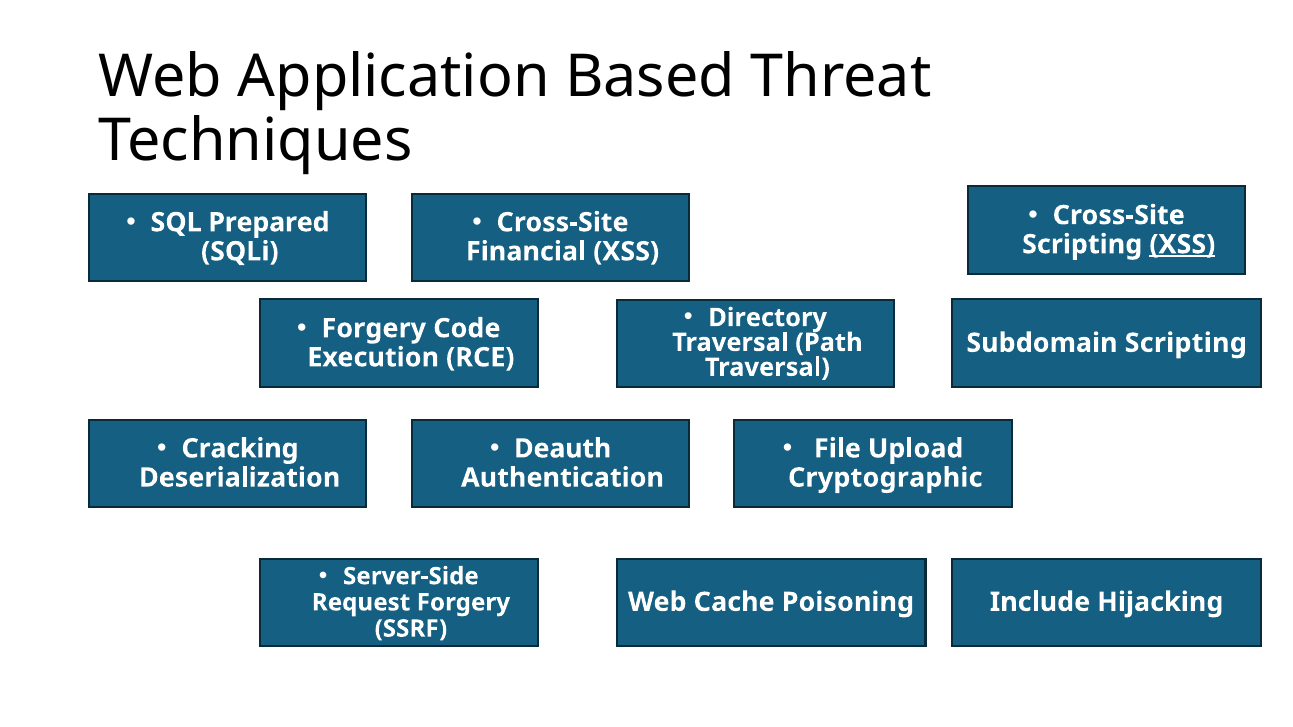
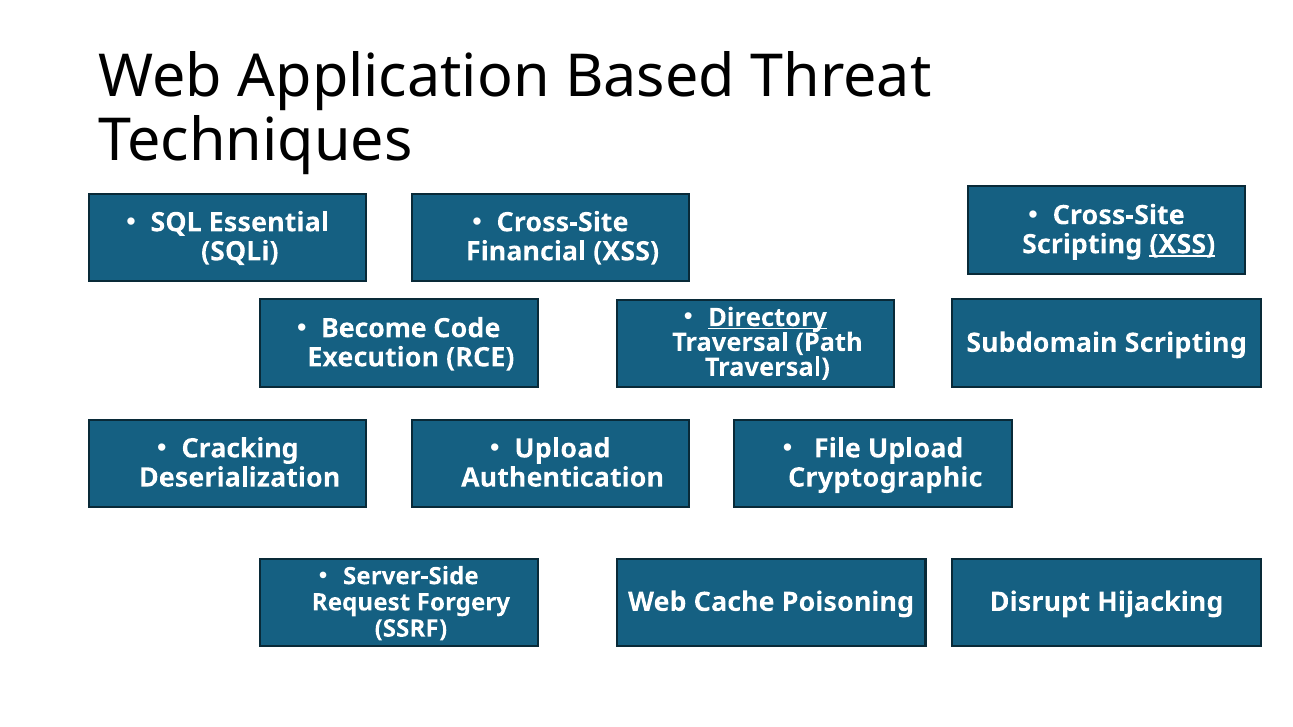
Prepared: Prepared -> Essential (269, 223)
Directory underline: none -> present (768, 318)
Forgery: Forgery -> Become (374, 329)
Deauth: Deauth -> Upload (562, 449)
Include: Include -> Disrupt (1040, 602)
